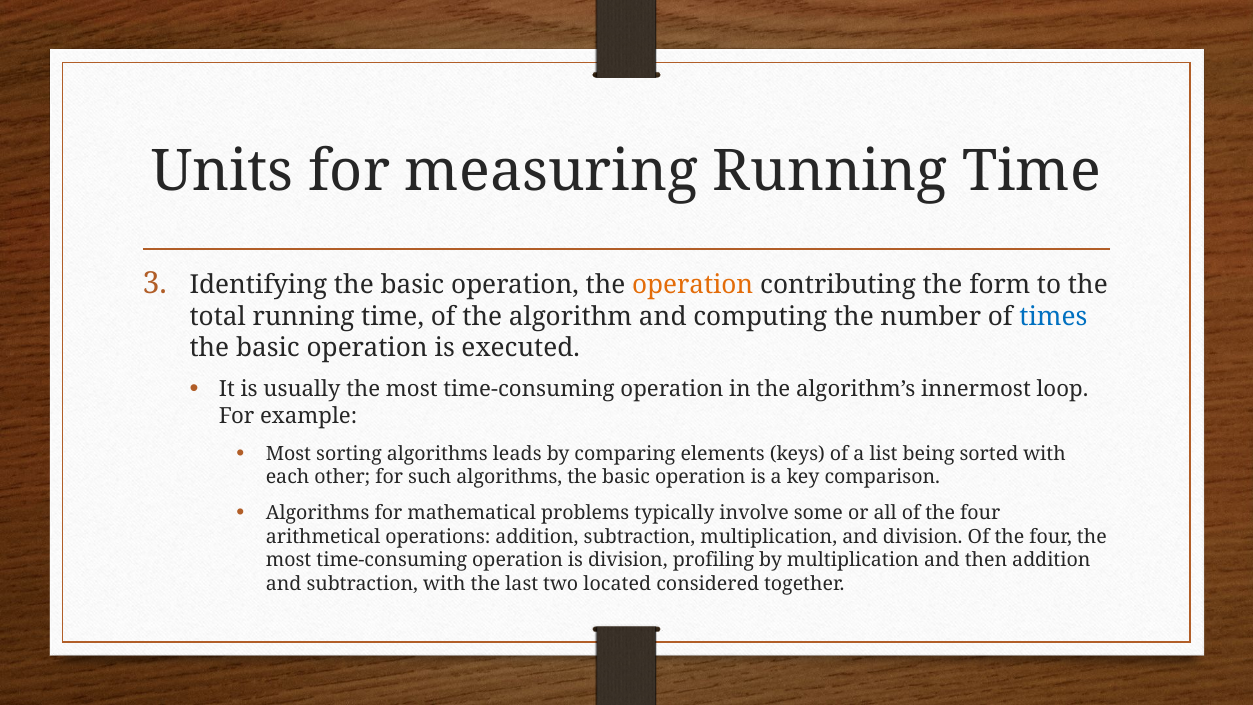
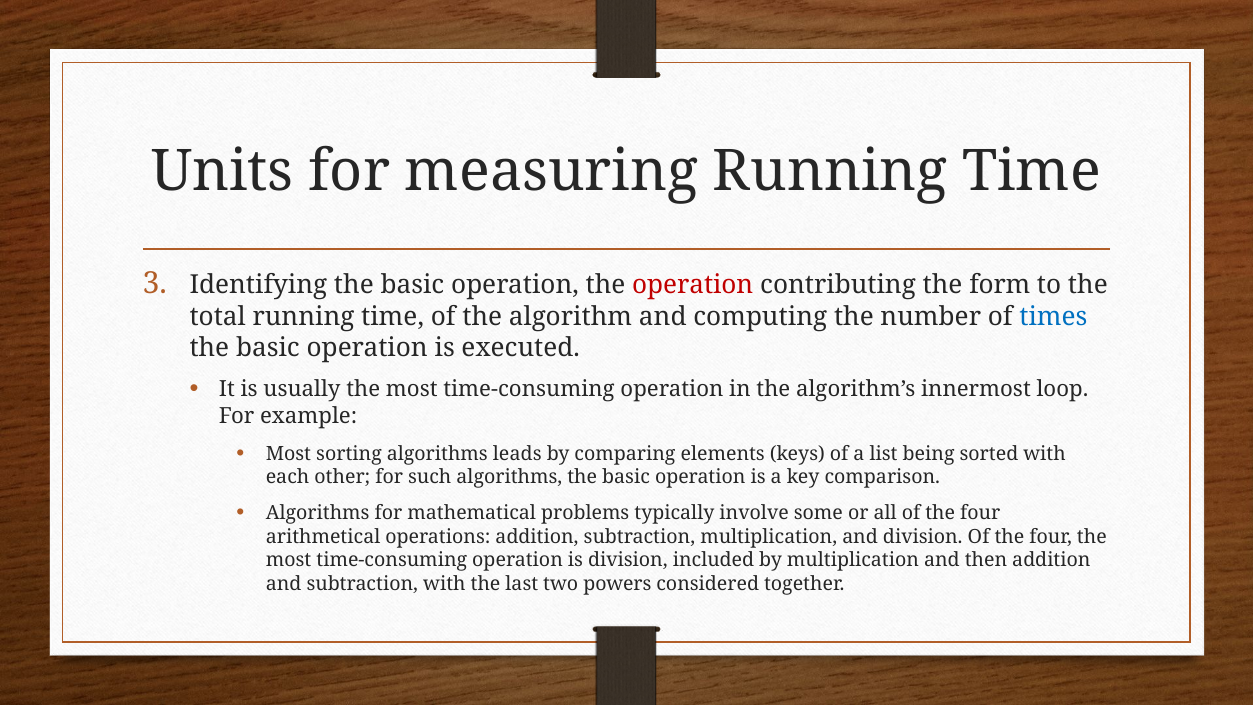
operation colour: orange -> red (693, 285)
profiling: profiling -> included (714, 560)
located: located -> powers (617, 584)
